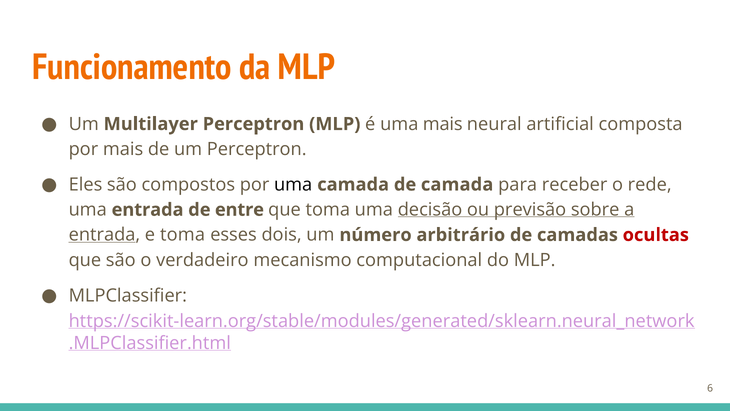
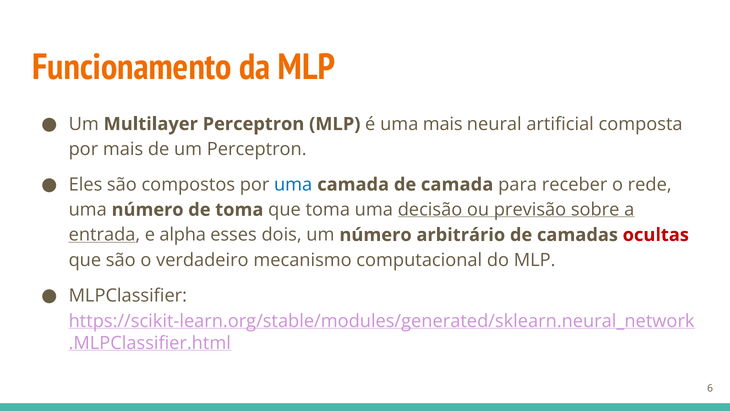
uma colour: black -> blue (293, 184)
uma entrada: entrada -> número (148, 210)
de entre: entre -> toma (239, 210)
e toma: toma -> alpha (183, 235)
